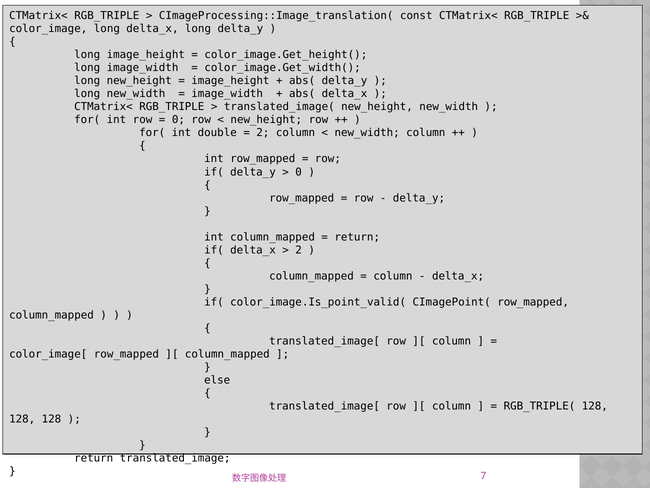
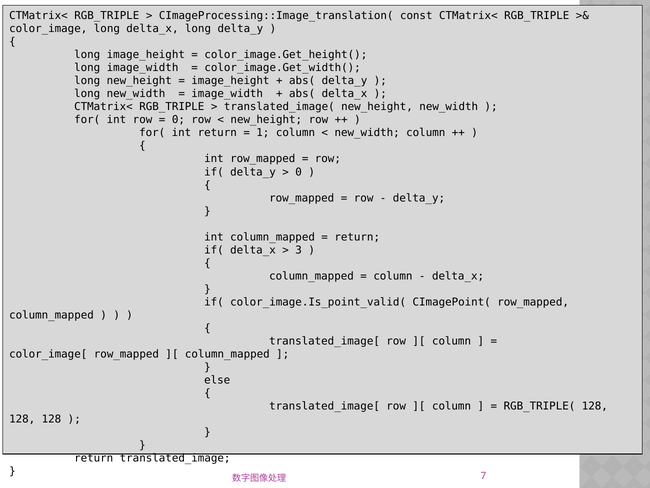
int double: double -> return (217, 133)
2: 2 -> 1 (263, 133)
2: 2 -> 3 (299, 250)
